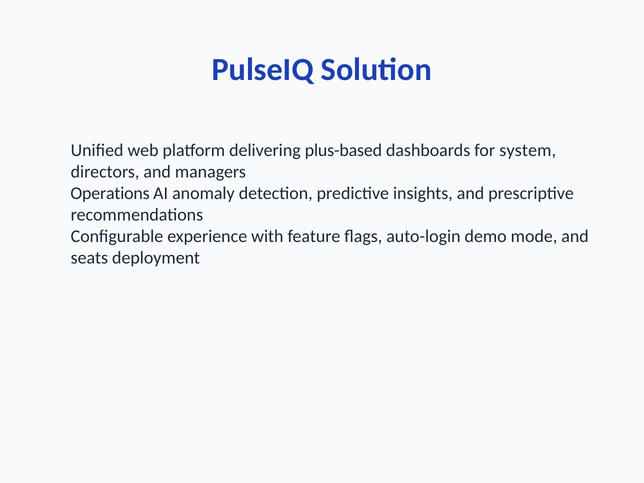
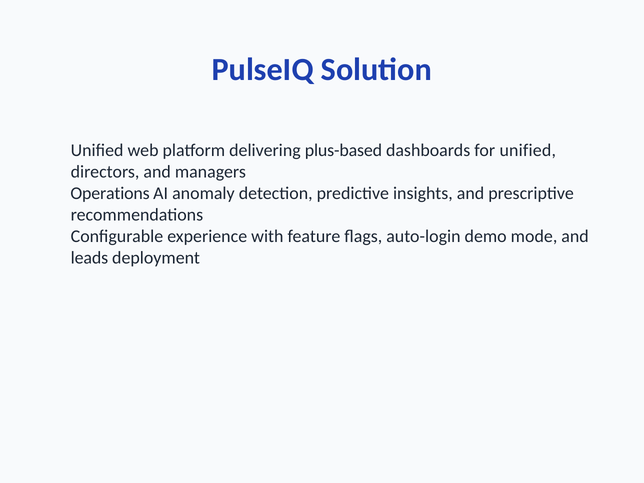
for system: system -> unified (528, 150)
seats: seats -> leads (89, 258)
